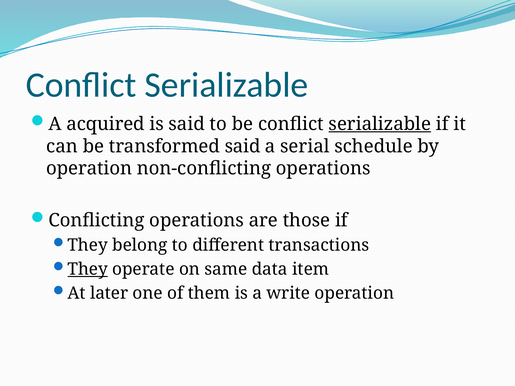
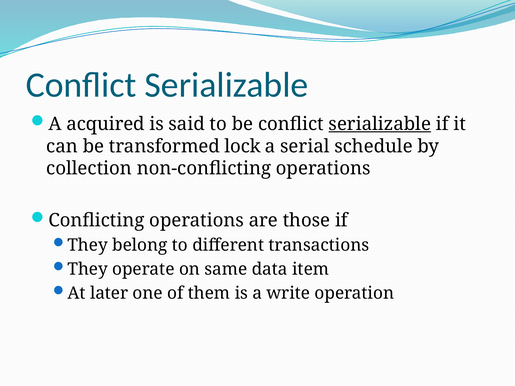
transformed said: said -> lock (243, 146)
operation: operation -> collection (89, 169)
They underline: present -> none (88, 269)
